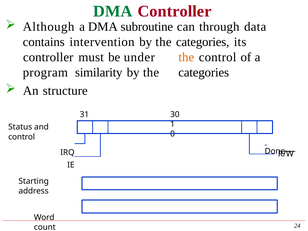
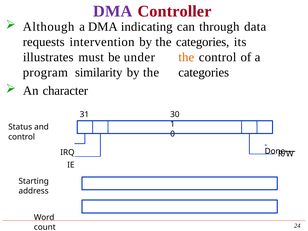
DMA colour: green -> purple (113, 11)
subroutine: subroutine -> indicating (147, 27)
contains: contains -> requests (44, 42)
controller: controller -> illustrates (48, 57)
structure: structure -> character (65, 91)
